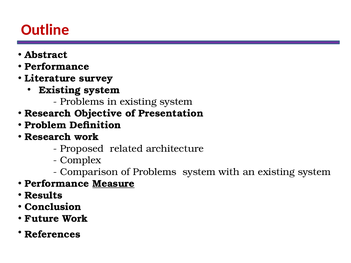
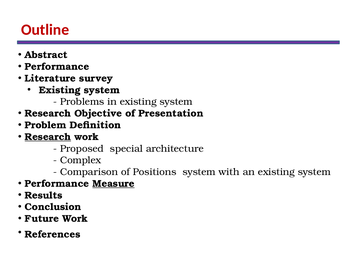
Research underline: none -> present (48, 137)
related: related -> special (126, 149)
of Problems: Problems -> Positions (155, 172)
